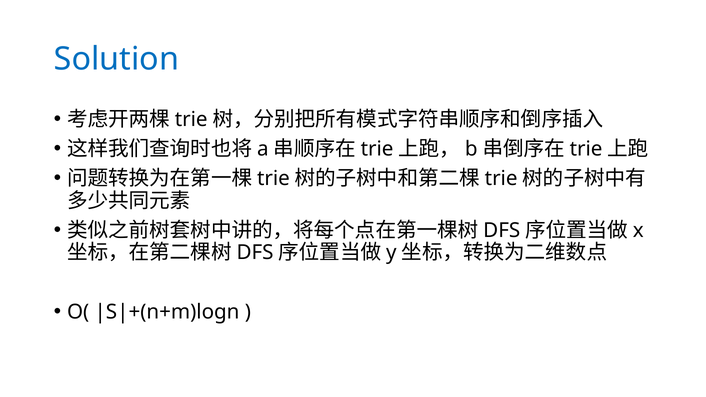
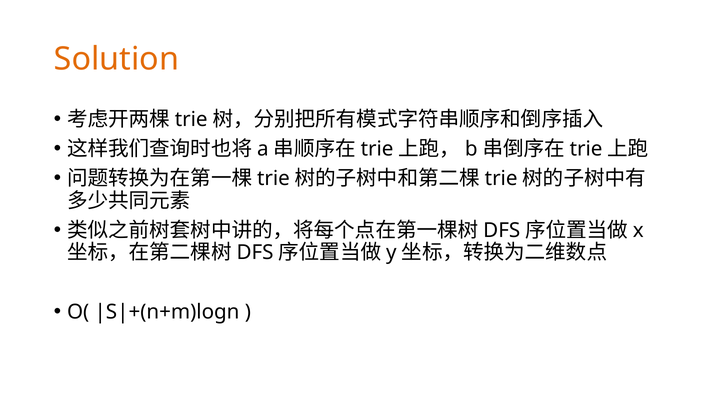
Solution colour: blue -> orange (116, 59)
